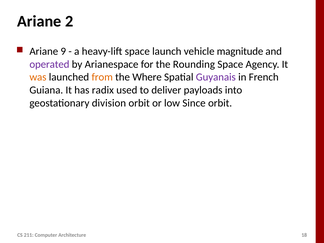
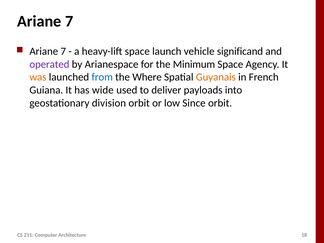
2: 2 -> 7 (69, 21)
9: 9 -> 7 (63, 51)
magnitude: magnitude -> significand (240, 51)
Rounding: Rounding -> Minimum (194, 64)
from colour: orange -> blue (102, 77)
Guyanais colour: purple -> orange (216, 77)
radix: radix -> wide (103, 90)
